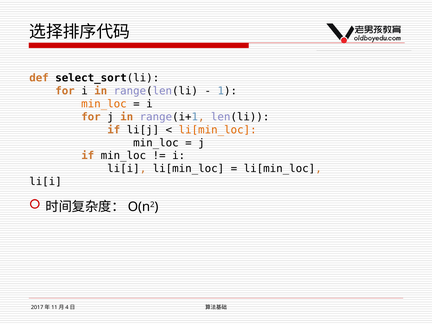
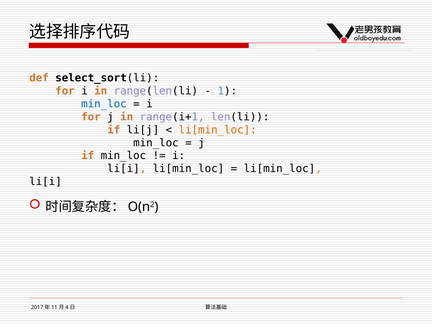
min_loc colour: orange -> blue (104, 104)
